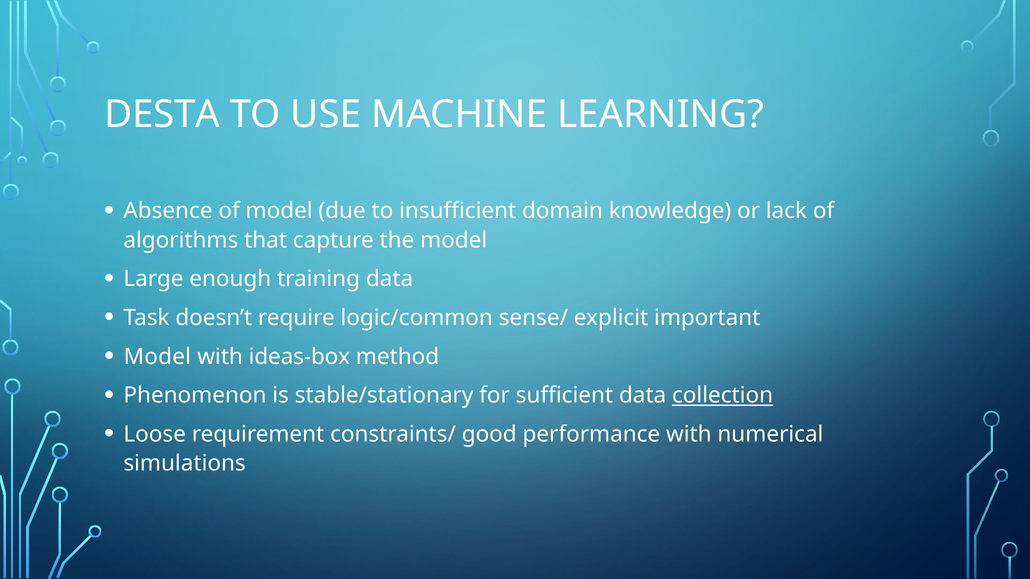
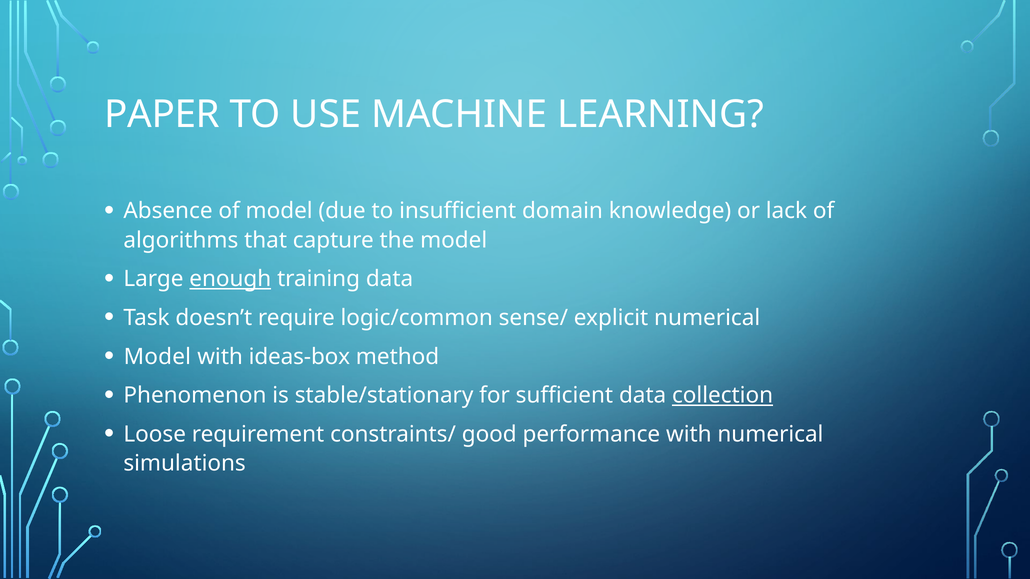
DESTA: DESTA -> PAPER (162, 114)
enough underline: none -> present (230, 279)
explicit important: important -> numerical (707, 318)
